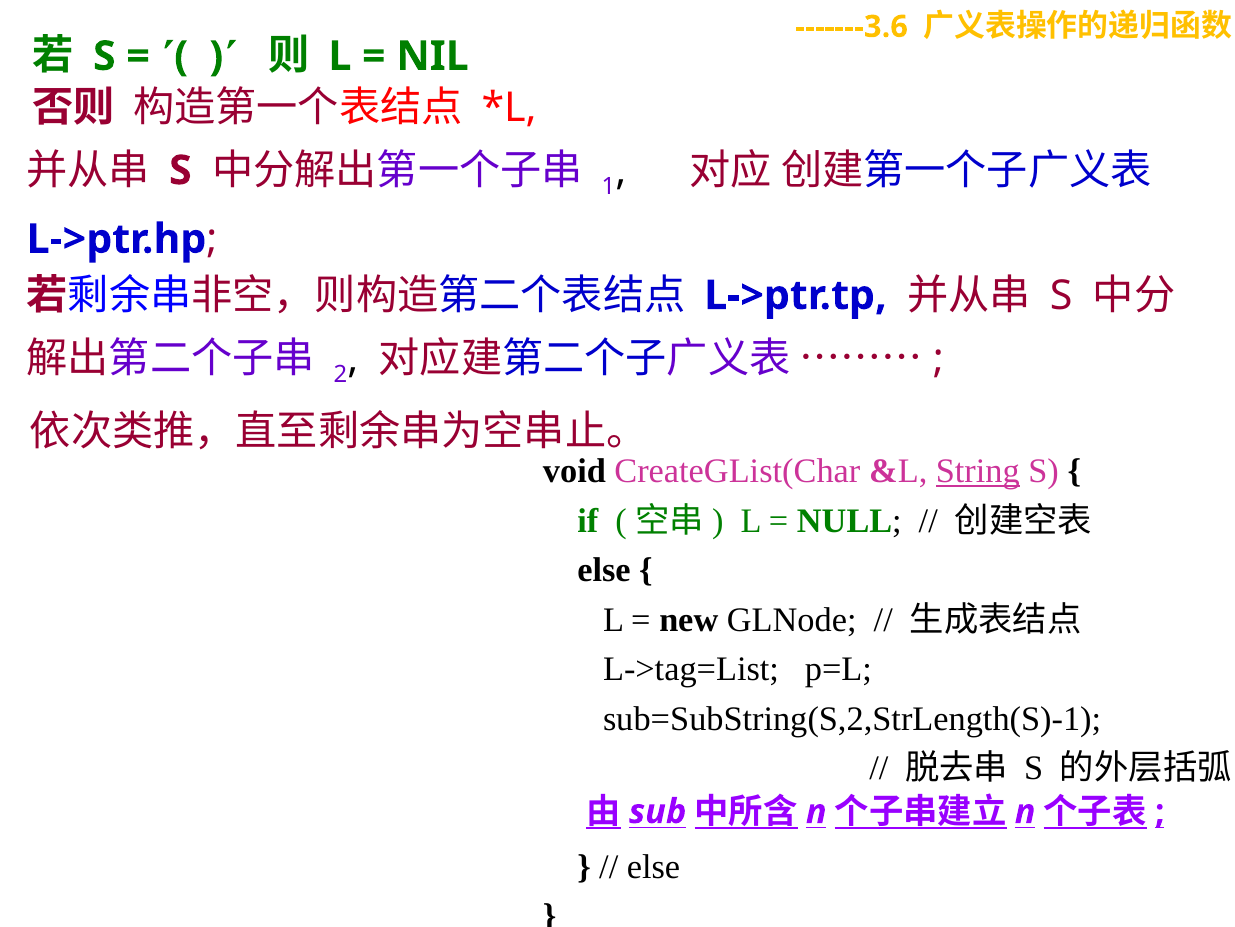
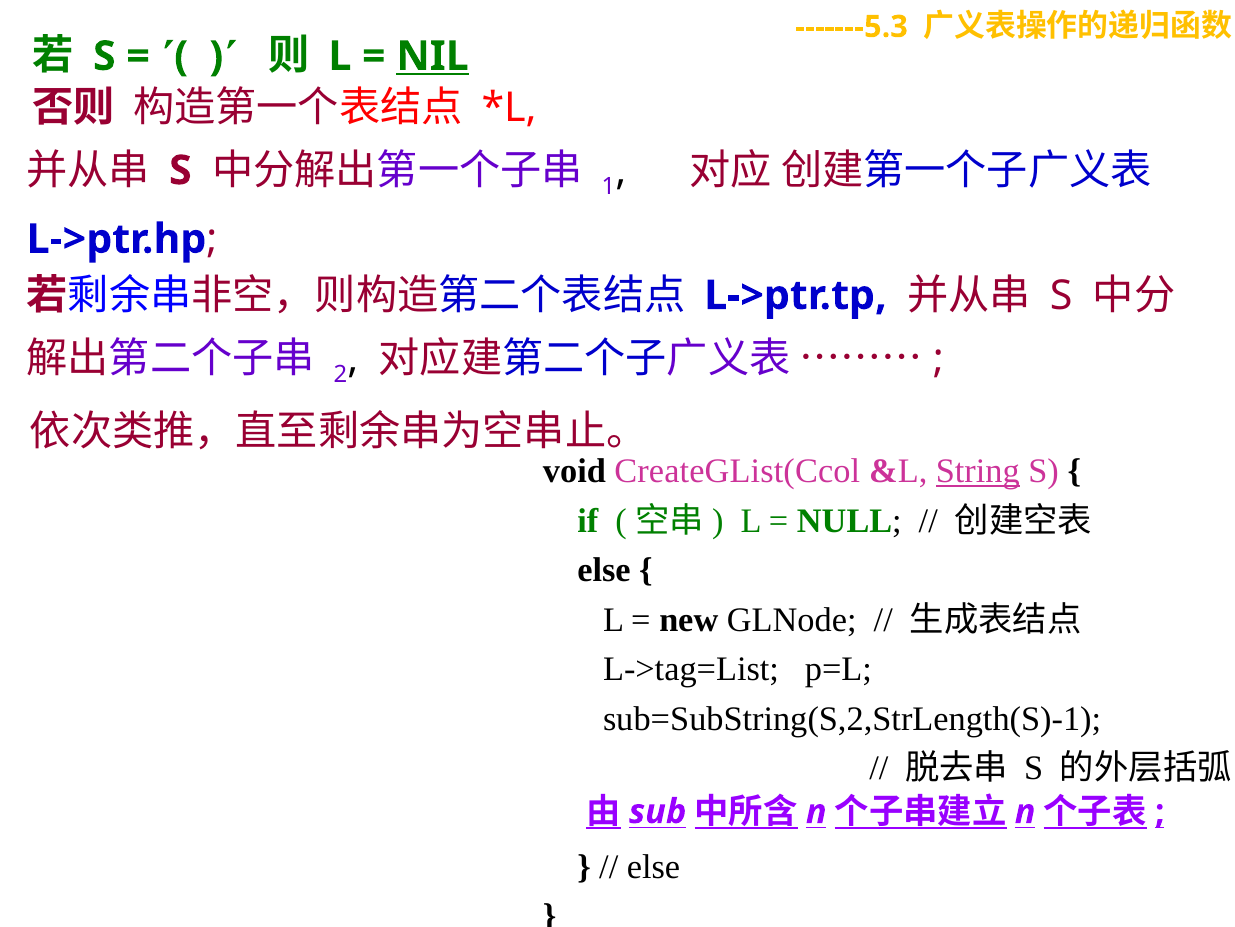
-------3.6: -------3.6 -> -------5.3 (851, 27)
NIL underline: none -> present (433, 56)
CreateGList(Char: CreateGList(Char -> CreateGList(Ccol (737, 471)
